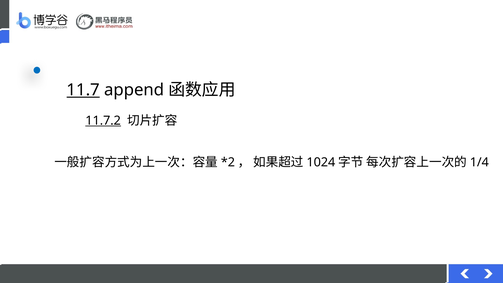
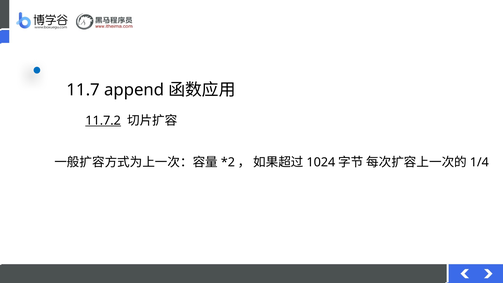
11.7 underline: present -> none (83, 90)
